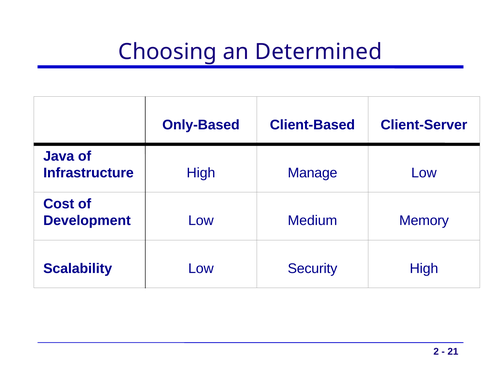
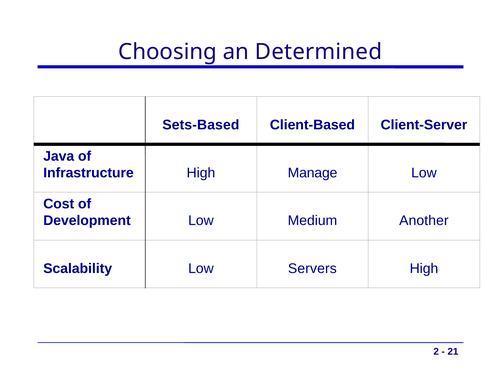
Only-Based: Only-Based -> Sets-Based (201, 125)
Memory: Memory -> Another (424, 221)
Security: Security -> Servers (312, 268)
